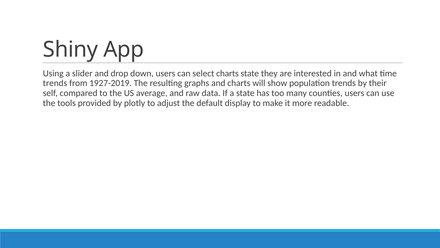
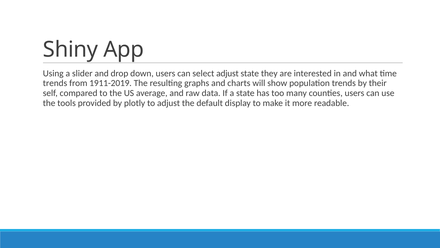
select charts: charts -> adjust (227, 73)
1927-2019: 1927-2019 -> 1911-2019 (111, 83)
